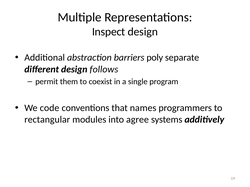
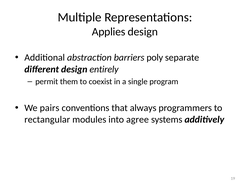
Inspect: Inspect -> Applies (109, 32)
follows: follows -> entirely (104, 69)
code: code -> pairs (50, 108)
names: names -> always (143, 108)
